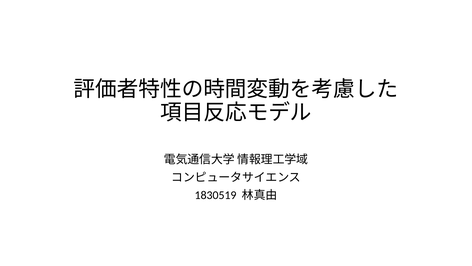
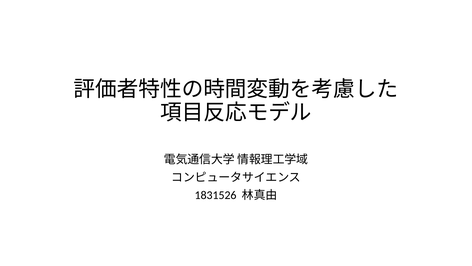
1830519: 1830519 -> 1831526 (216, 195)
